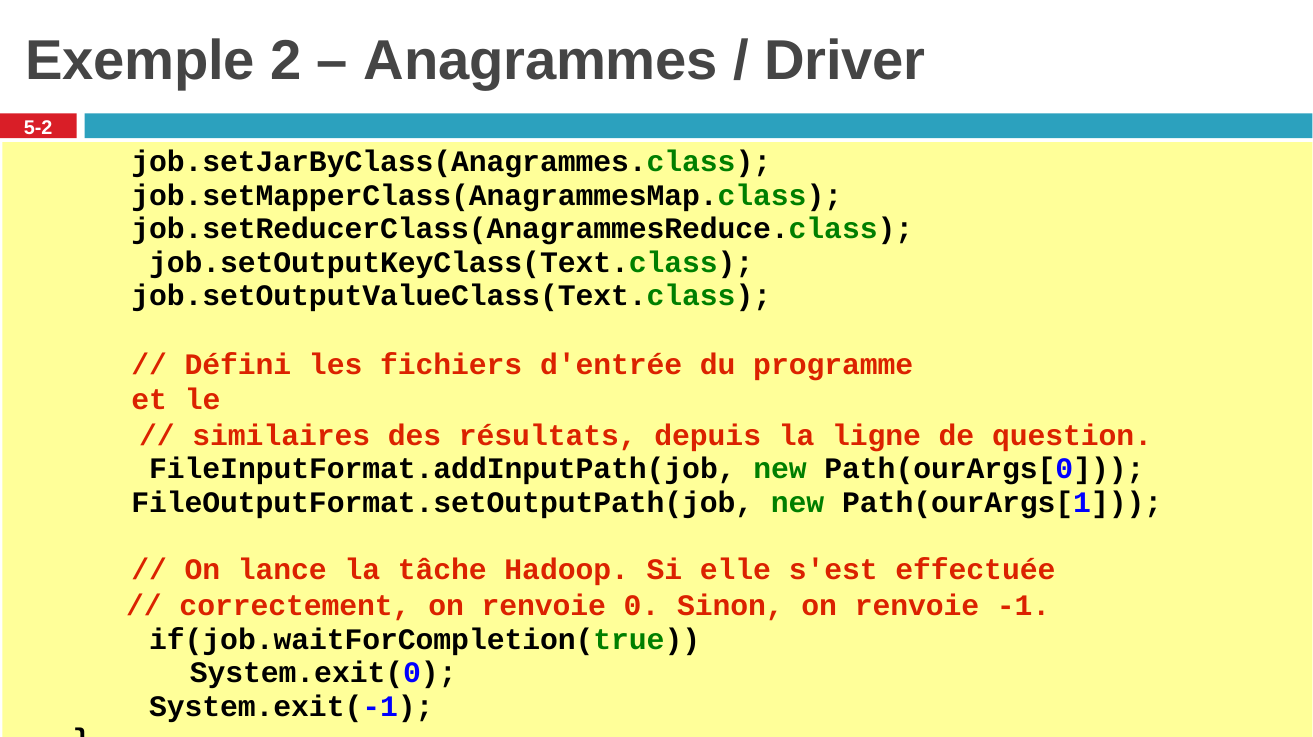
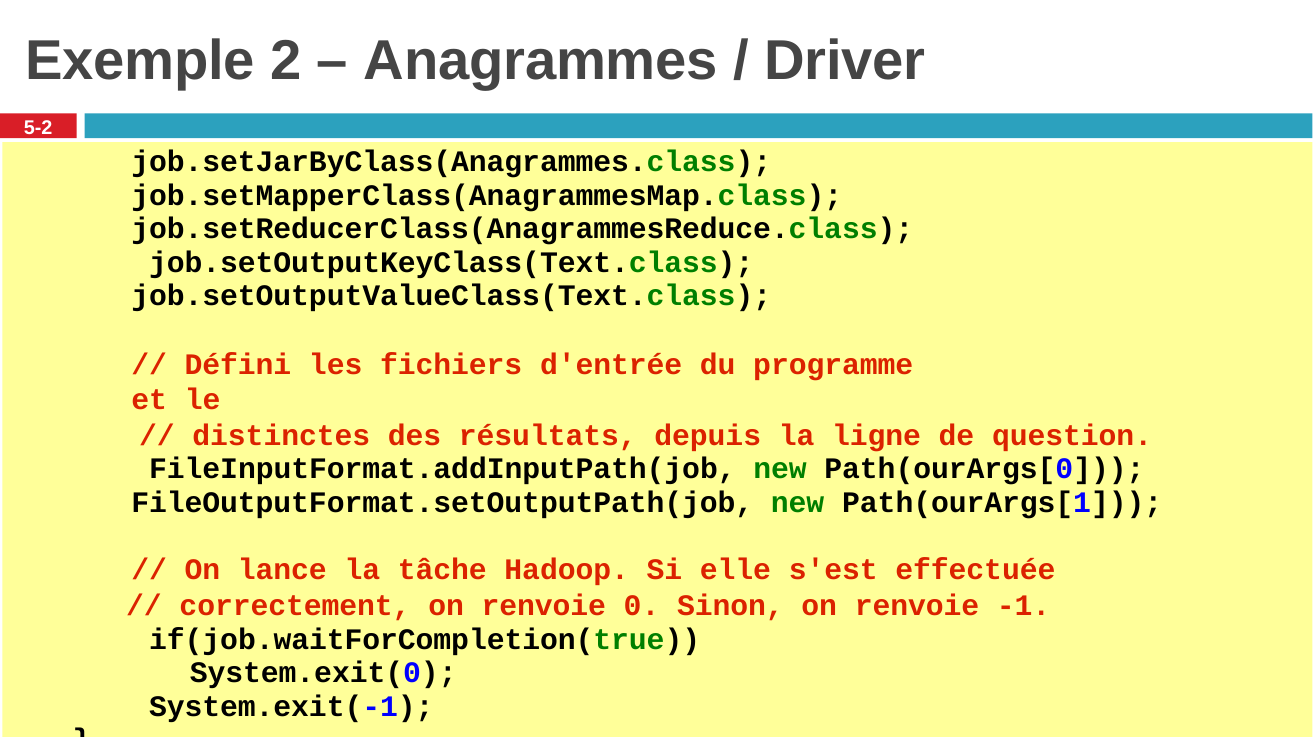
similaires: similaires -> distinctes (281, 436)
